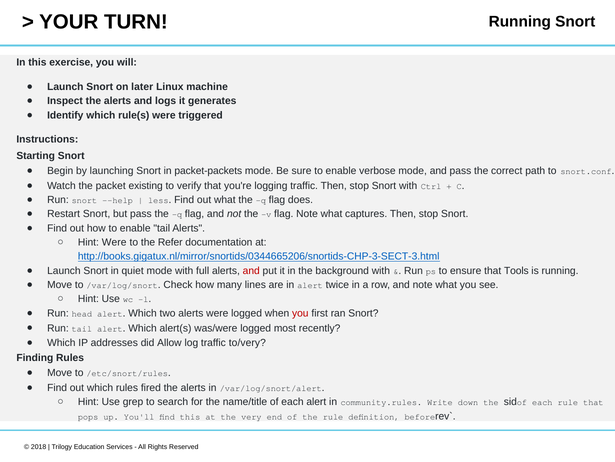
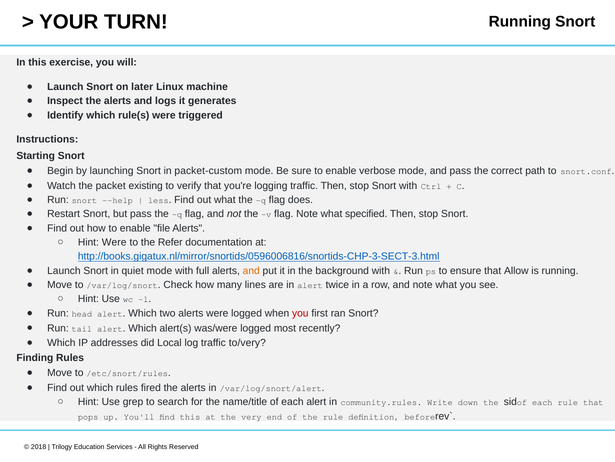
packet-packets: packet-packets -> packet-custom (208, 170)
captures: captures -> specified (366, 214)
enable tail: tail -> file (162, 228)
http://books.gigatux.nl/mirror/snortids/0344665206/snortids-CHP-3-SECT-3.html: http://books.gigatux.nl/mirror/snortids/0344665206/snortids-CHP-3-SECT-3.html -> http://books.gigatux.nl/mirror/snortids/0596006816/snortids-CHP-3-SECT-3.html (259, 256)
and colour: red -> orange (251, 270)
Tools: Tools -> Allow (516, 270)
Allow: Allow -> Local (169, 342)
